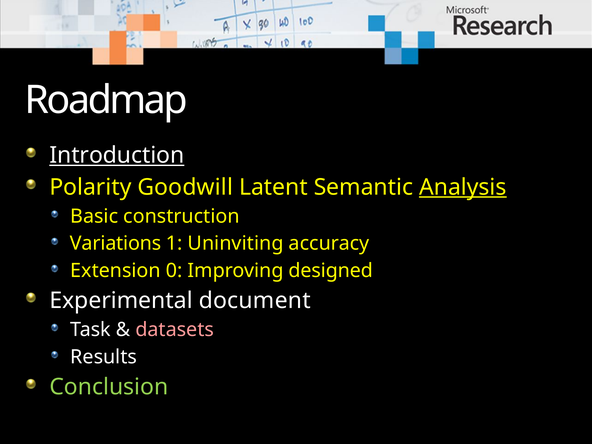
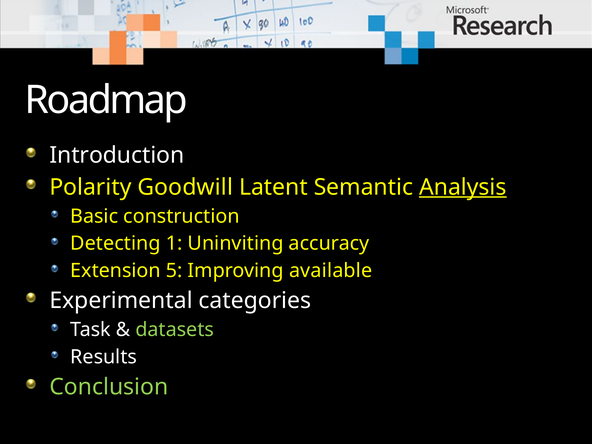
Introduction underline: present -> none (117, 155)
Variations: Variations -> Detecting (116, 243)
0: 0 -> 5 (174, 271)
designed: designed -> available (331, 271)
document: document -> categories (255, 301)
datasets colour: pink -> light green (175, 330)
